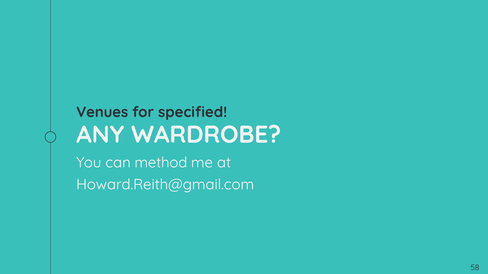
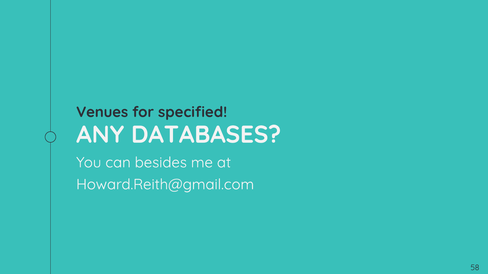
WARDROBE: WARDROBE -> DATABASES (206, 135)
method: method -> besides (161, 163)
